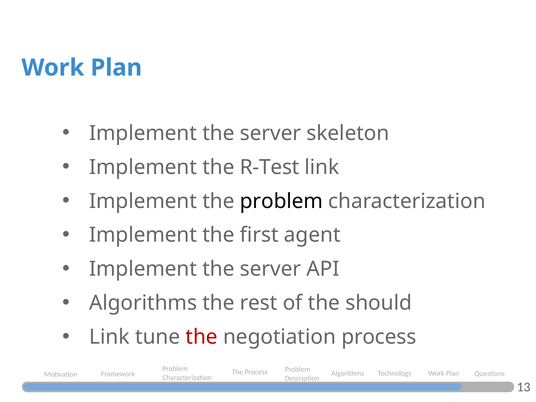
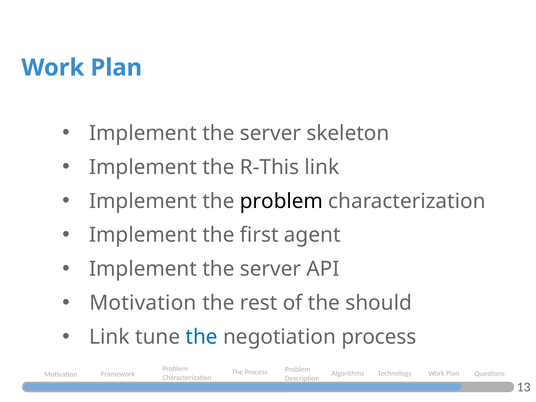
R-Test: R-Test -> R-This (270, 167)
Algorithms: Algorithms -> Motivation (143, 303)
the colour: red -> blue (202, 337)
